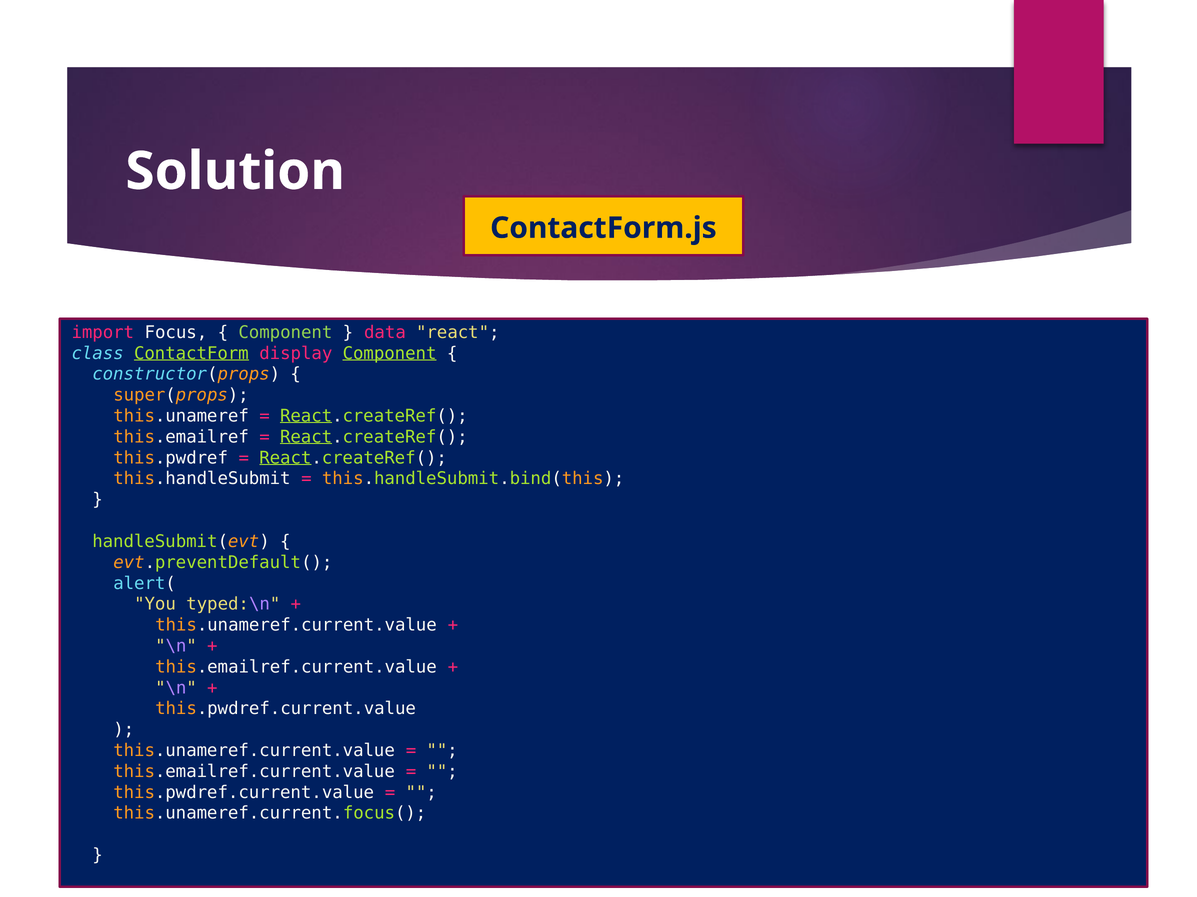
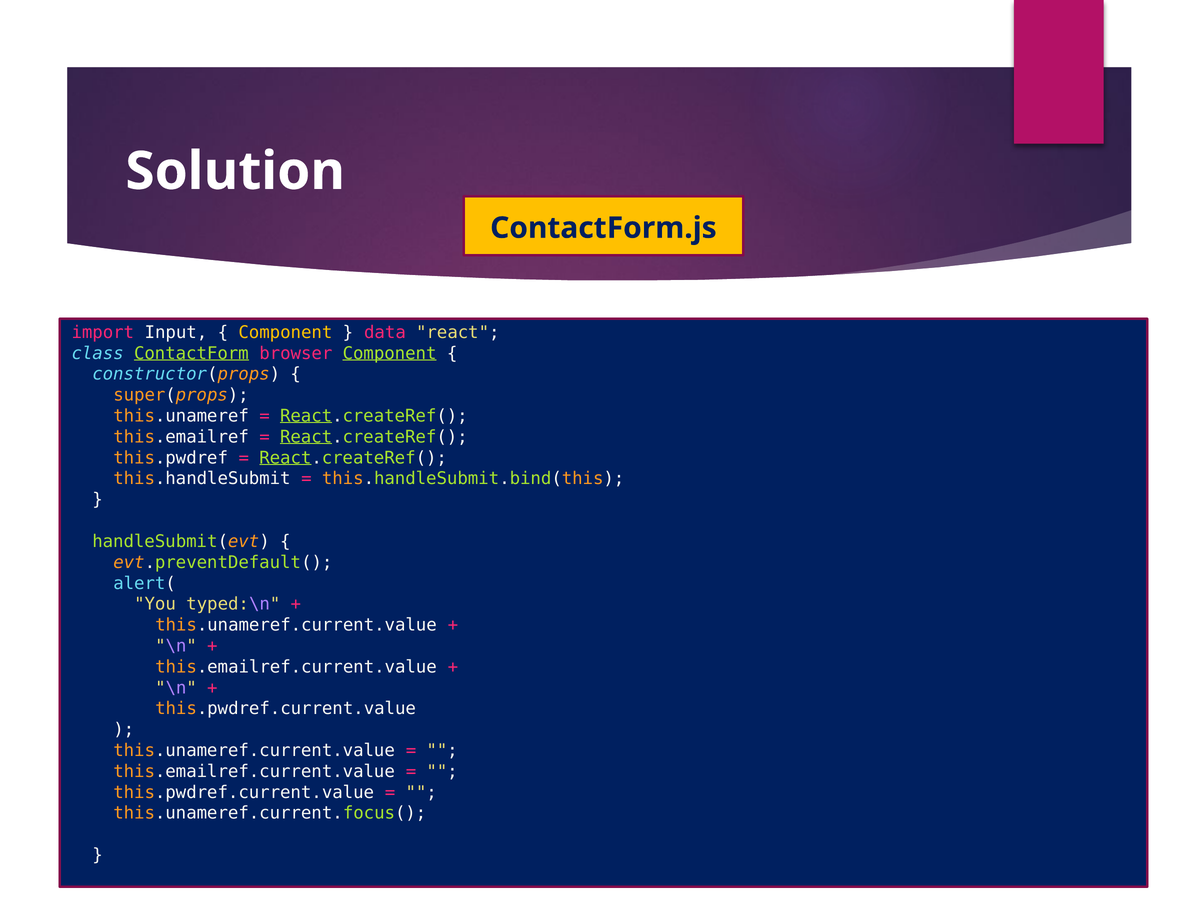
Focus: Focus -> Input (176, 333)
Component colour: light green -> yellow (285, 333)
display: display -> browser (296, 354)
